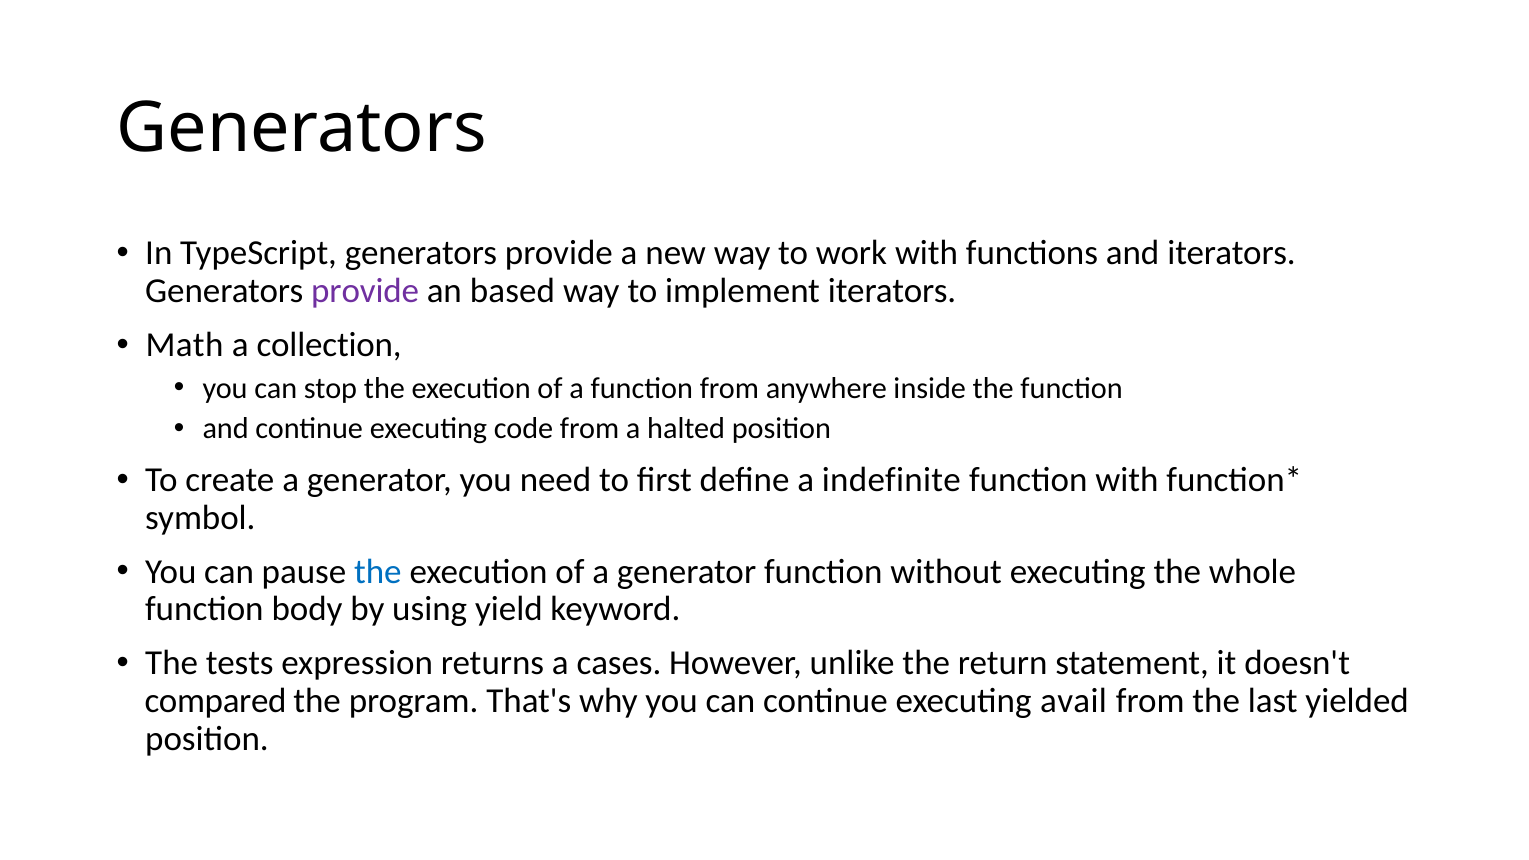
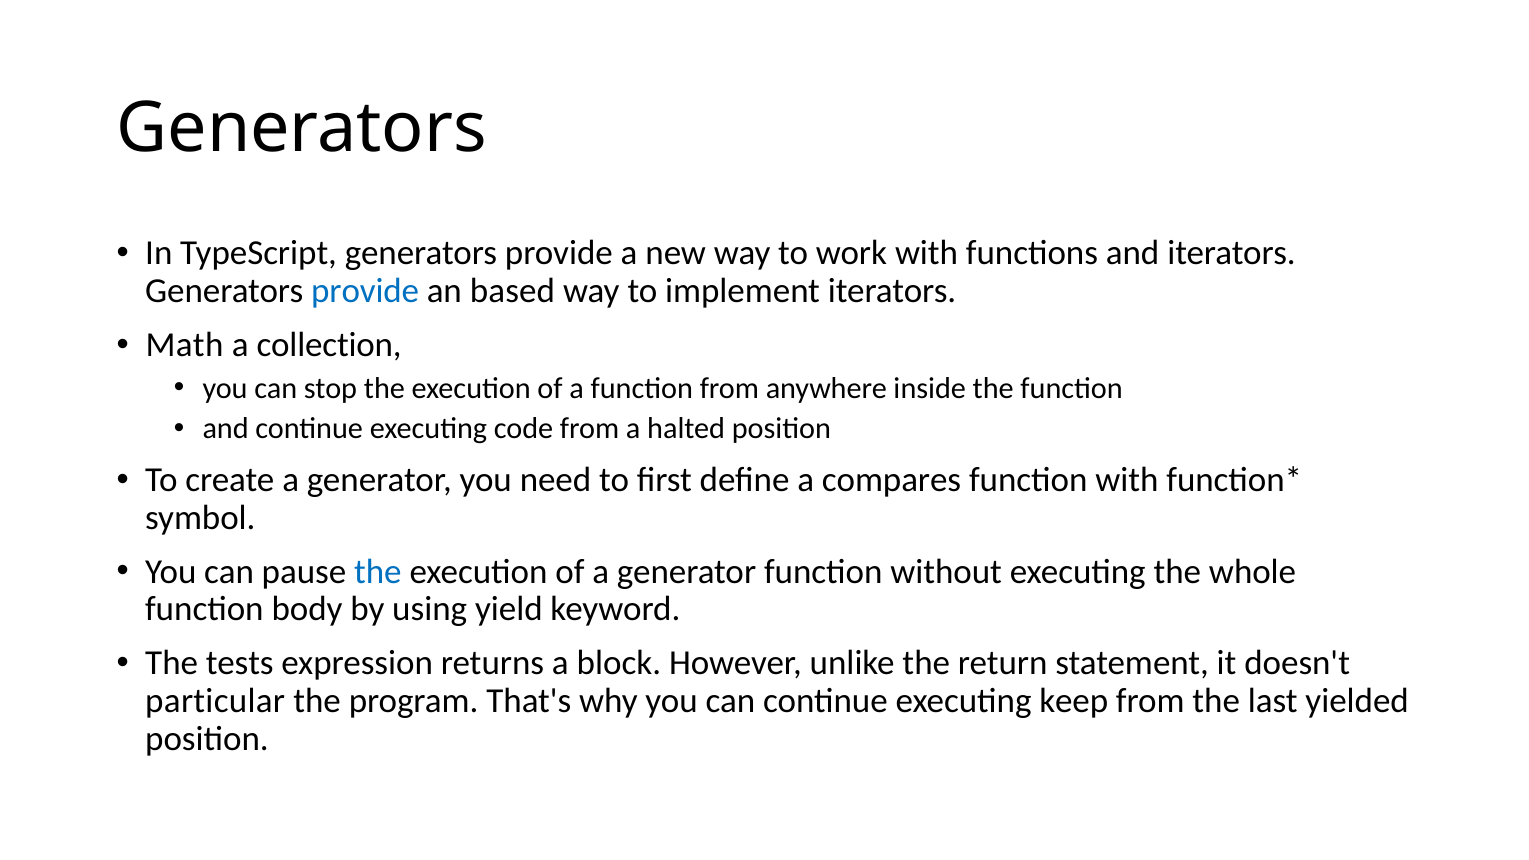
provide colour: purple -> blue (365, 291)
indefinite: indefinite -> compares (892, 480)
cases: cases -> block (619, 663)
compared: compared -> particular (215, 701)
avail: avail -> keep (1074, 701)
